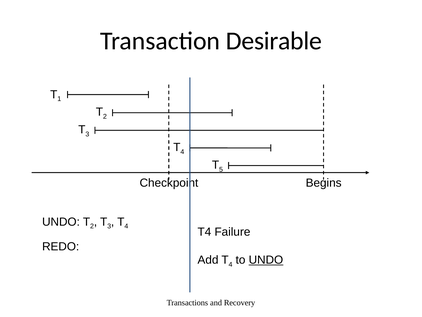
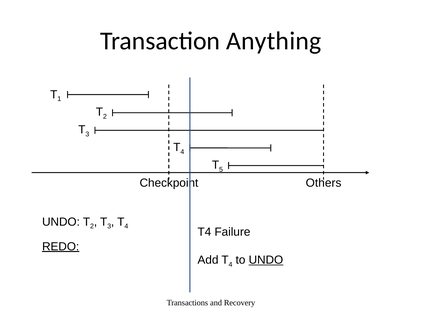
Desirable: Desirable -> Anything (274, 41)
Begins: Begins -> Others (324, 183)
REDO underline: none -> present (61, 246)
